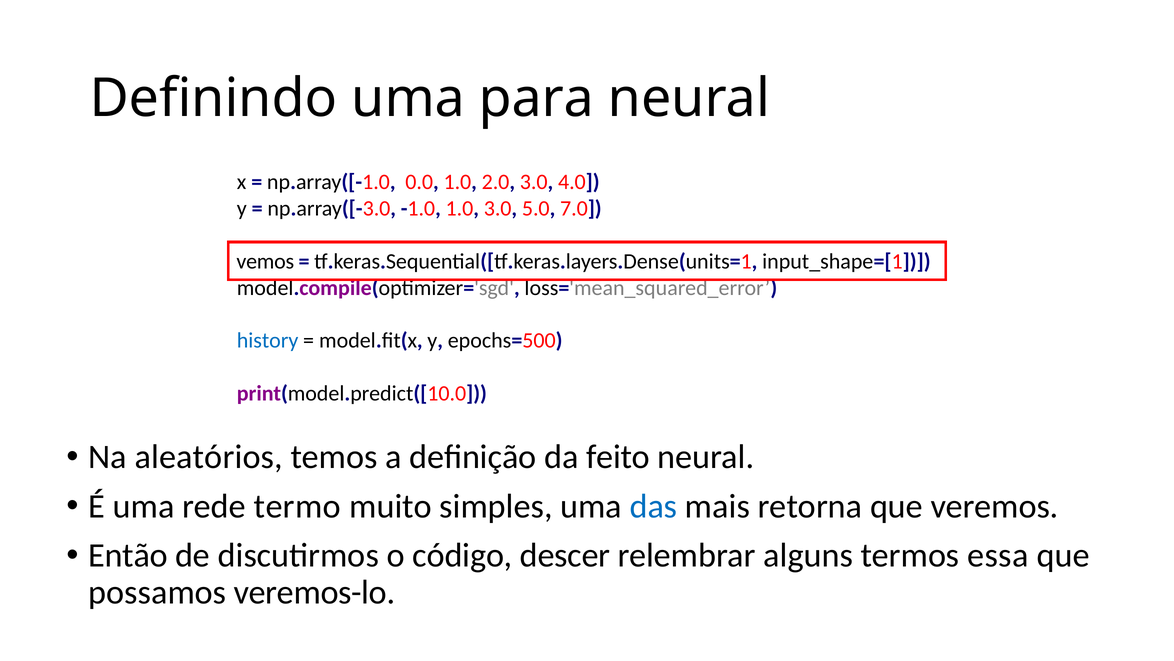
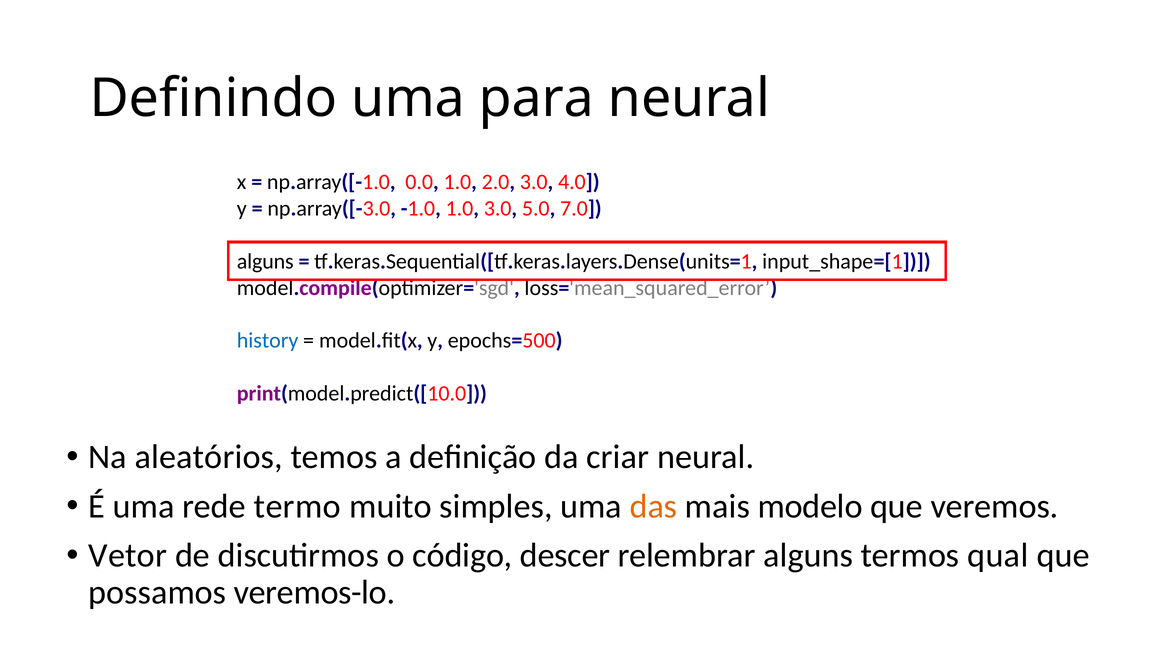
vemos: vemos -> alguns (265, 261)
feito: feito -> criar (618, 457)
das colour: blue -> orange (653, 506)
retorna: retorna -> modelo (810, 506)
Então: Então -> Vetor (128, 555)
essa: essa -> qual (998, 555)
